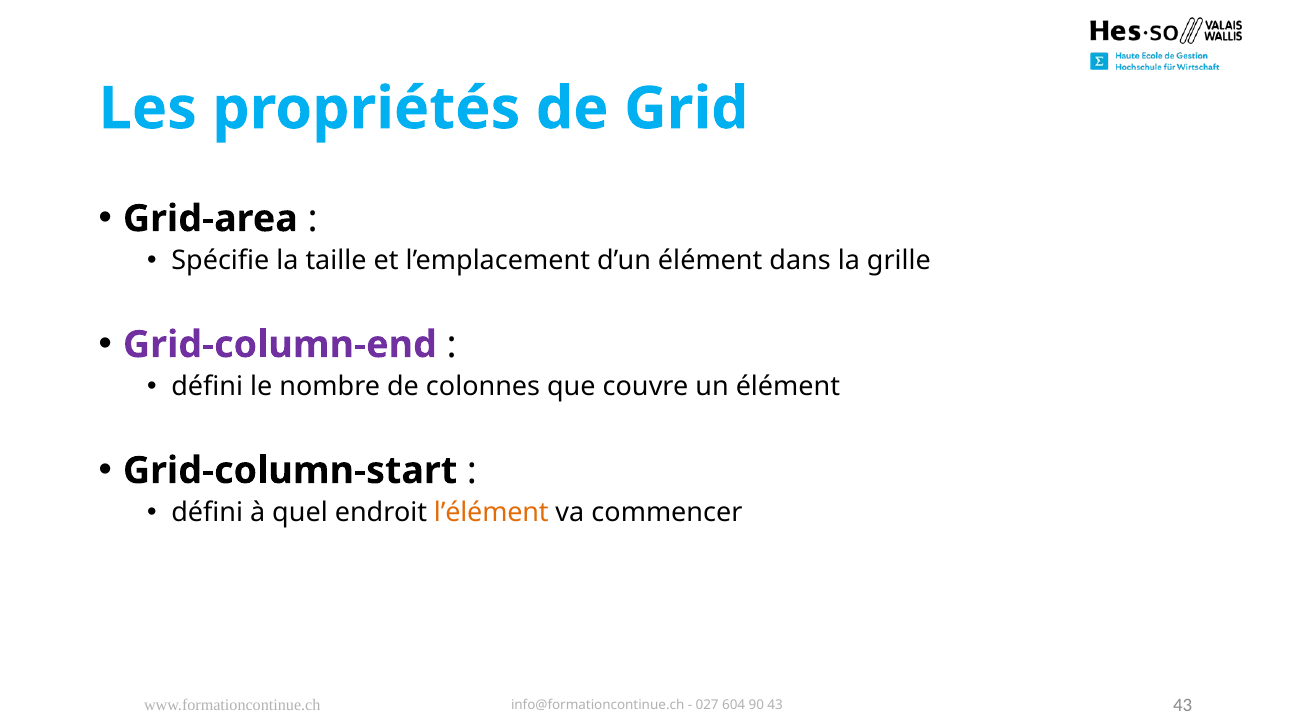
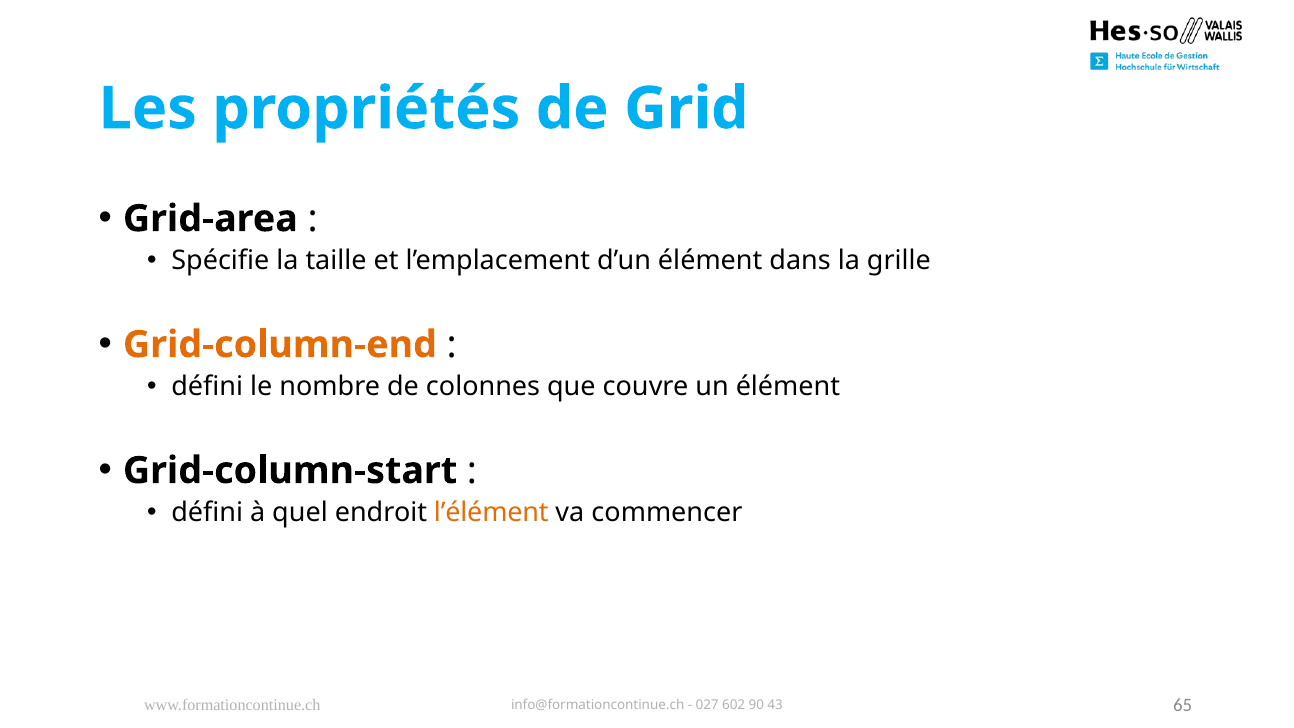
Grid-column-end colour: purple -> orange (280, 345)
604: 604 -> 602 (734, 705)
43 43: 43 -> 65 (1183, 706)
